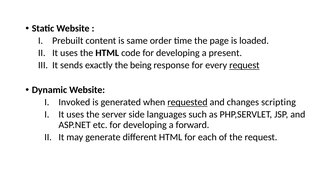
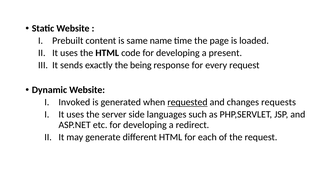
order: order -> name (161, 41)
request underline: present -> none (244, 65)
scripting: scripting -> requests (279, 102)
forward: forward -> redirect (192, 125)
